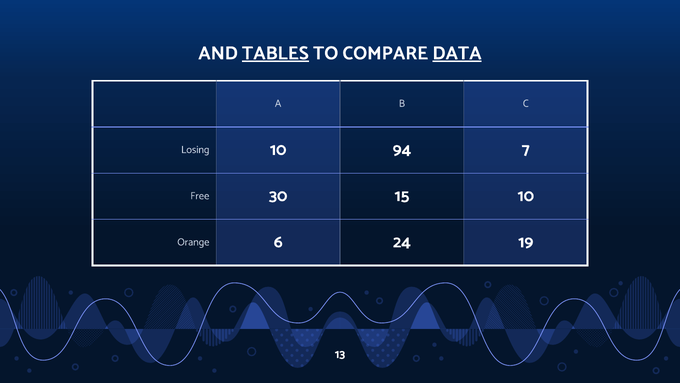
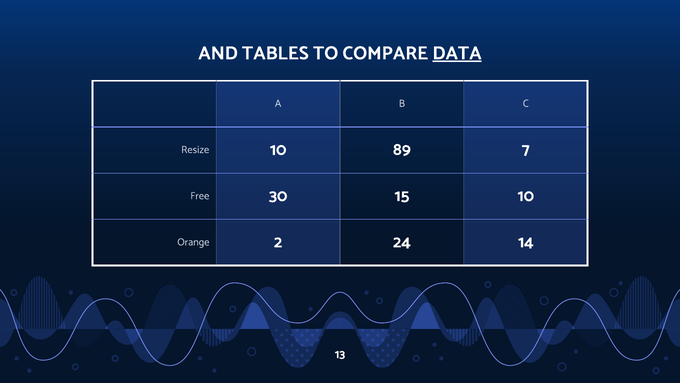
TABLES underline: present -> none (275, 53)
Losing: Losing -> Resize (195, 149)
94: 94 -> 89 (402, 149)
6: 6 -> 2 (278, 241)
19: 19 -> 14 (526, 241)
